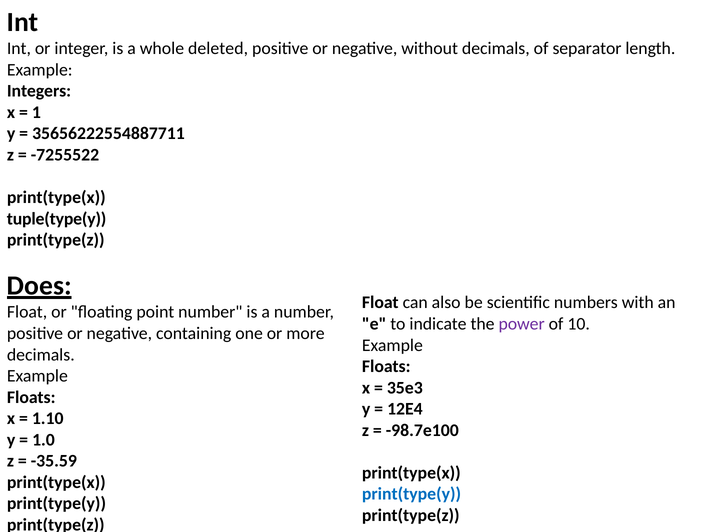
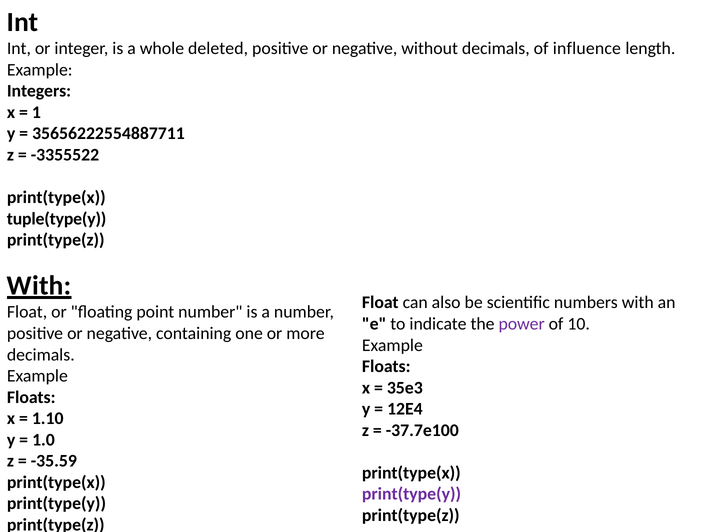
separator: separator -> influence (587, 49)
-7255522: -7255522 -> -3355522 (65, 155)
Does: Does -> With (39, 286)
-98.7e100: -98.7e100 -> -37.7e100 (422, 431)
print(type(y colour: blue -> purple (412, 495)
